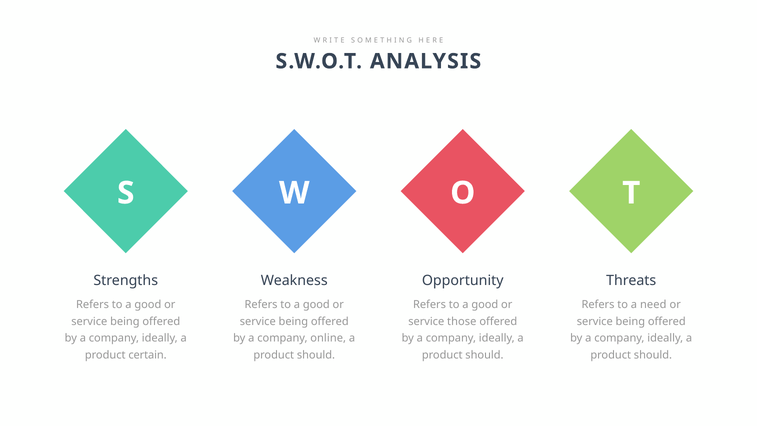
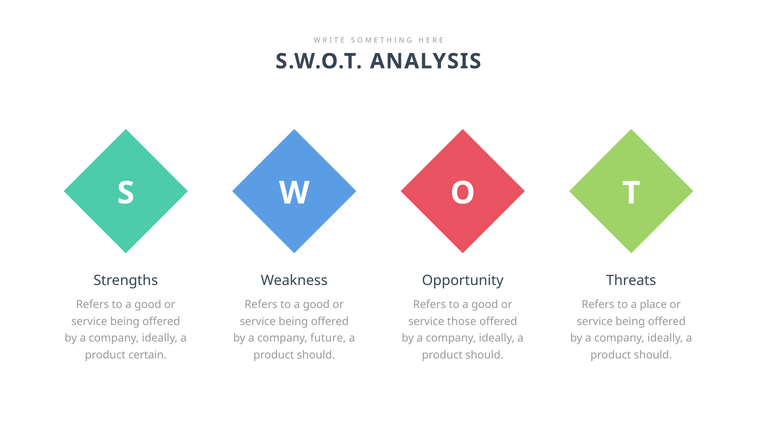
need: need -> place (653, 304)
online: online -> future (328, 338)
